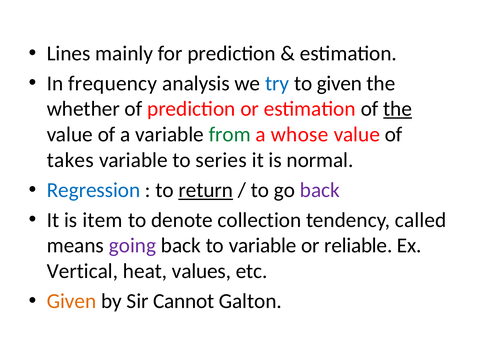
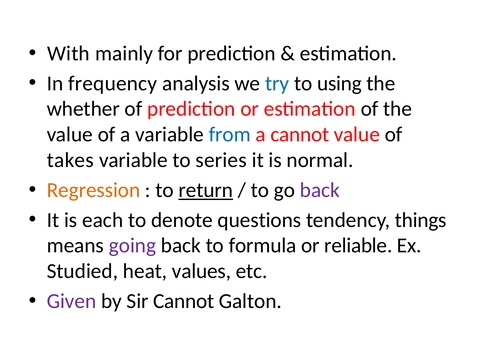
Lines: Lines -> With (68, 53)
to given: given -> using (339, 83)
the underline: present -> none (398, 109)
from colour: green -> blue (230, 134)
a whose: whose -> cannot (300, 134)
Regression colour: blue -> orange (93, 190)
item: item -> each (103, 220)
collection: collection -> questions (259, 220)
called: called -> things (421, 220)
to variable: variable -> formula (263, 245)
Vertical: Vertical -> Studied (82, 271)
Given colour: orange -> purple (71, 301)
